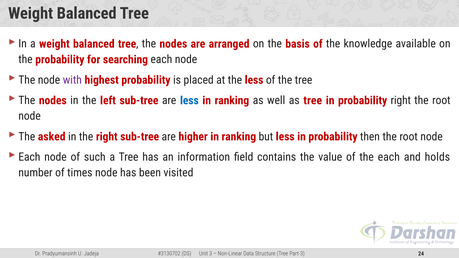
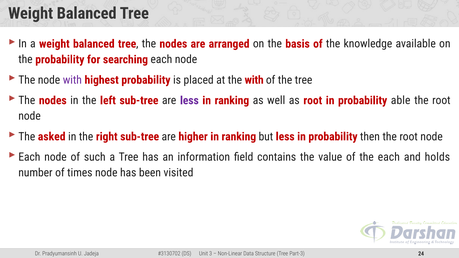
the less: less -> with (254, 80)
less colour: blue -> purple (189, 100)
as tree: tree -> root (313, 100)
probability right: right -> able (401, 100)
